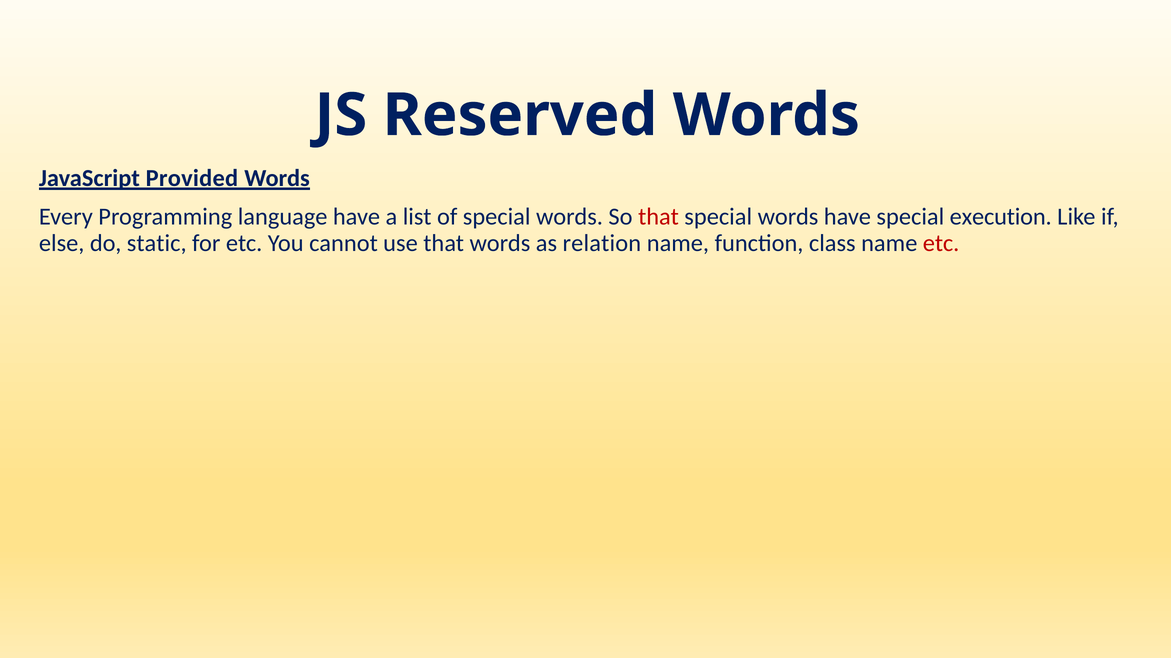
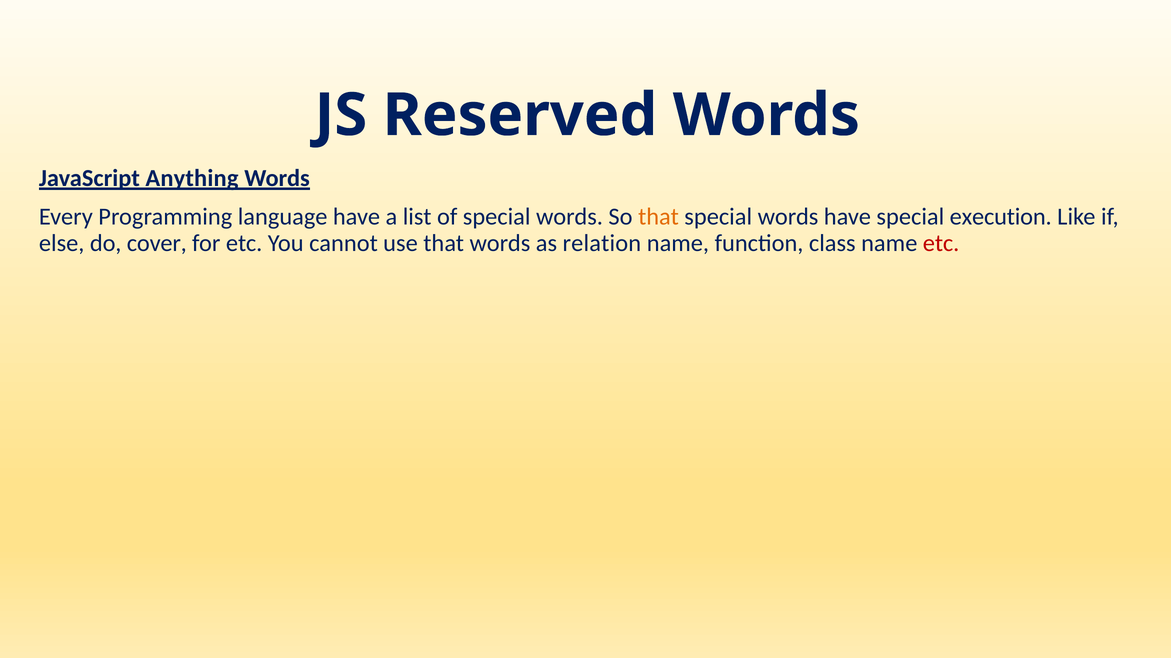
Provided: Provided -> Anything (192, 178)
that colour: red -> orange (659, 217)
static: static -> cover (157, 243)
